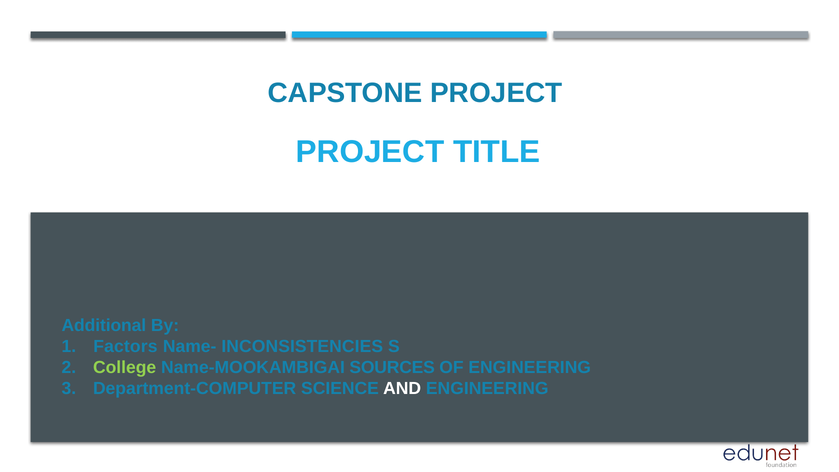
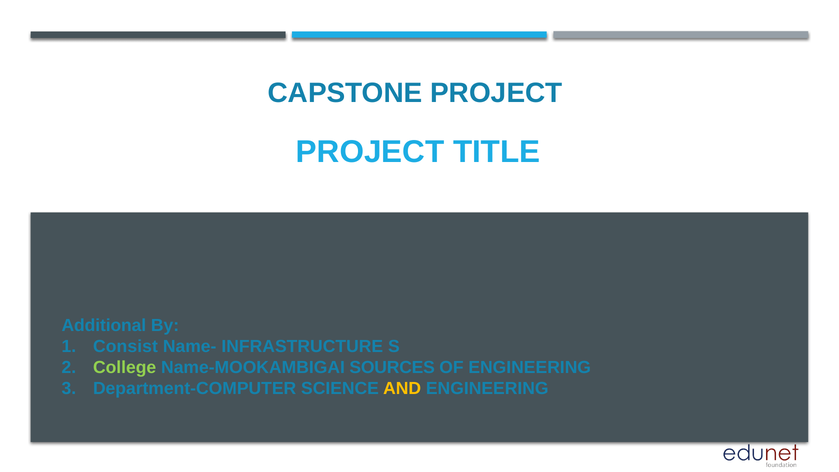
Factors: Factors -> Consist (125, 346)
INCONSISTENCIES: INCONSISTENCIES -> INFRASTRUCTURE (302, 346)
AND colour: white -> yellow (402, 388)
